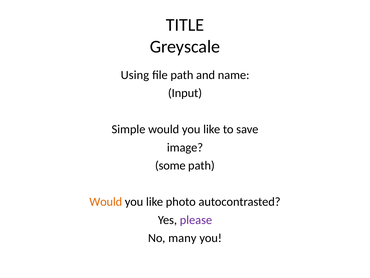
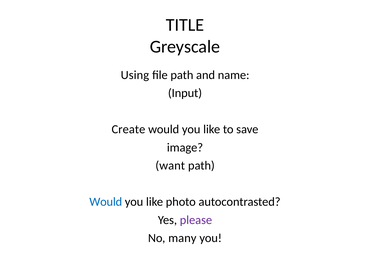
Simple: Simple -> Create (128, 129)
some: some -> want (170, 165)
Would colour: orange -> blue (106, 202)
